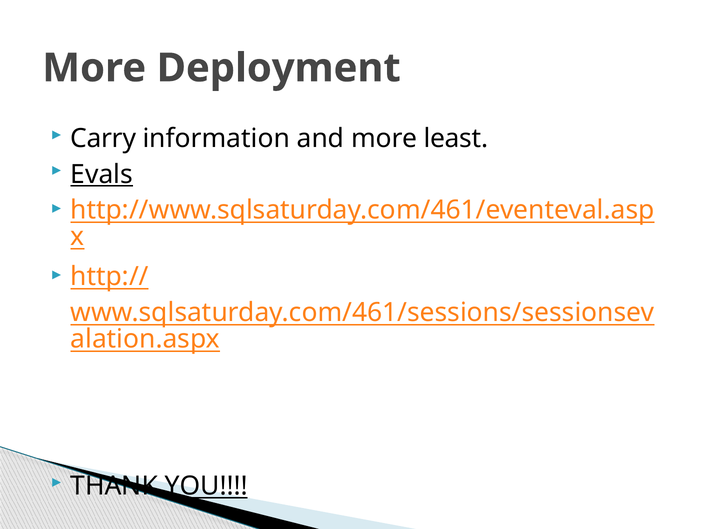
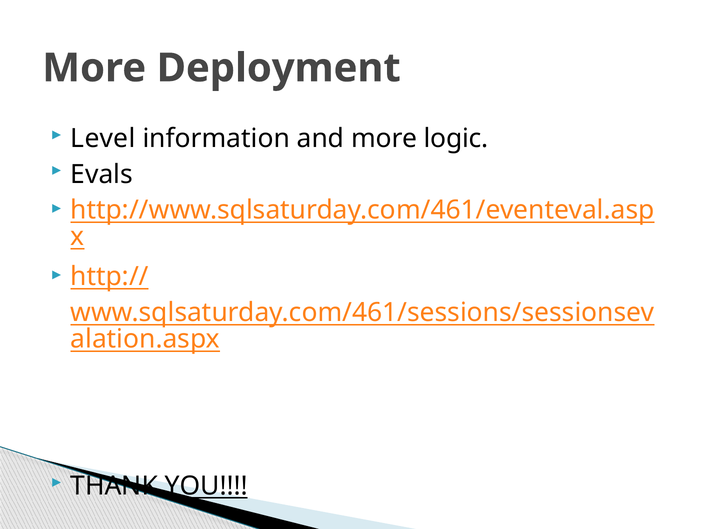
Carry: Carry -> Level (103, 139)
least: least -> logic (456, 139)
Evals underline: present -> none (102, 174)
